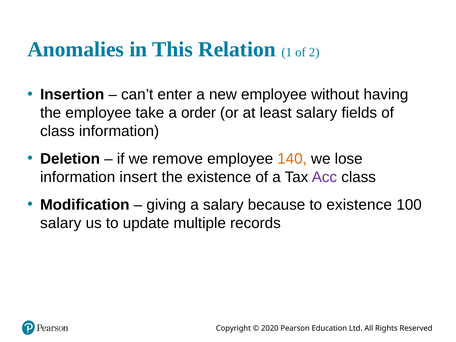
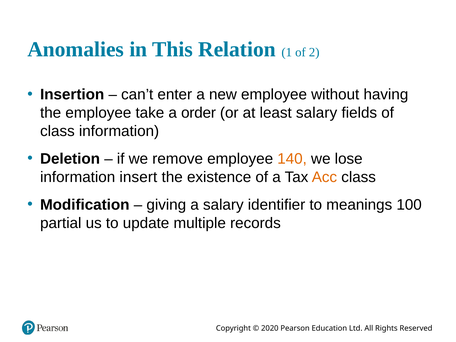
Acc colour: purple -> orange (324, 177)
because: because -> identifier (277, 205)
to existence: existence -> meanings (359, 205)
salary: salary -> partial (61, 223)
